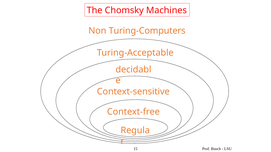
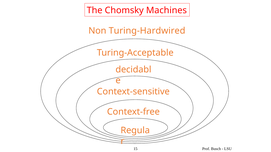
Turing-Computers: Turing-Computers -> Turing-Hardwired (147, 31)
